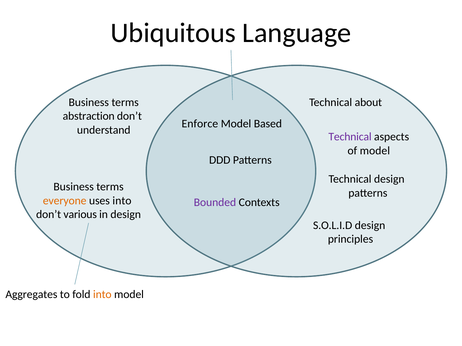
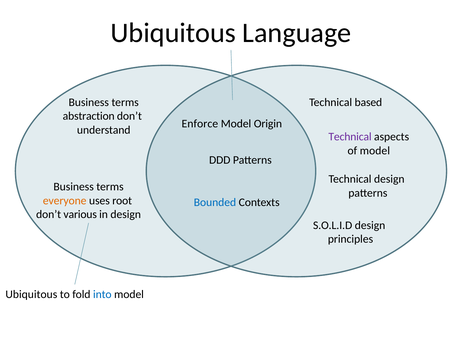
about: about -> based (368, 102)
Based: Based -> Origin (268, 124)
uses into: into -> root (122, 201)
Bounded colour: purple -> blue (215, 202)
Aggregates: Aggregates -> Ubiquitous (31, 295)
into colour: orange -> blue (102, 295)
